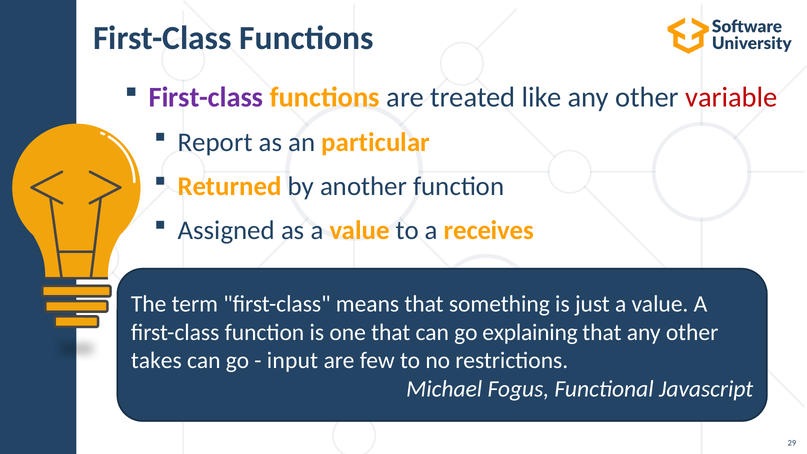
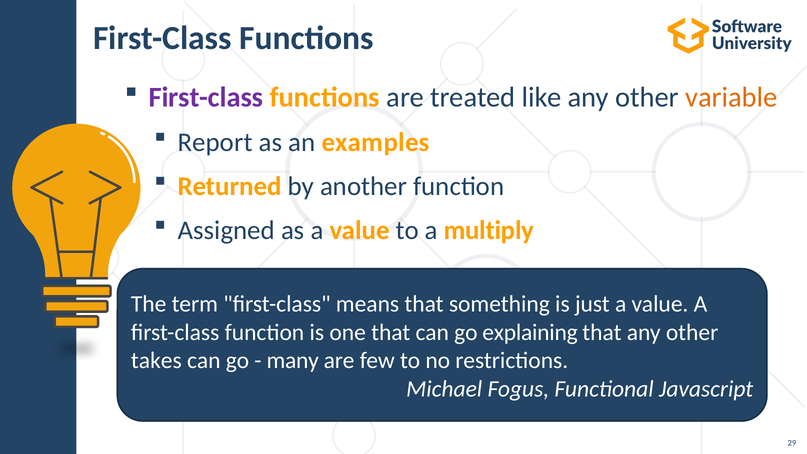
variable colour: red -> orange (731, 97)
particular: particular -> examples (376, 142)
receives: receives -> multiply (489, 230)
input: input -> many (293, 361)
